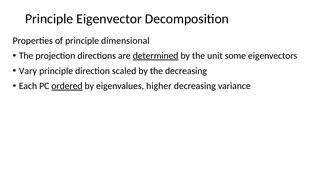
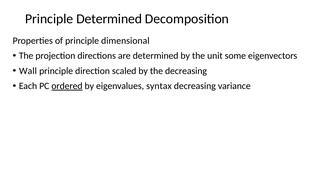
Principle Eigenvector: Eigenvector -> Determined (109, 19)
determined underline: present -> none (156, 56)
Vary: Vary -> Wall (28, 71)
higher: higher -> syntax (159, 86)
